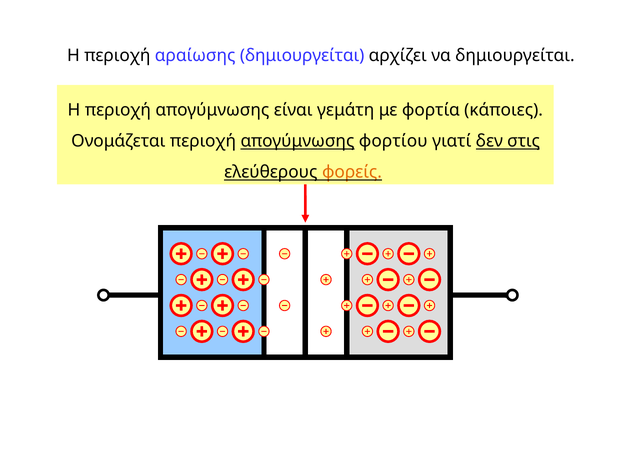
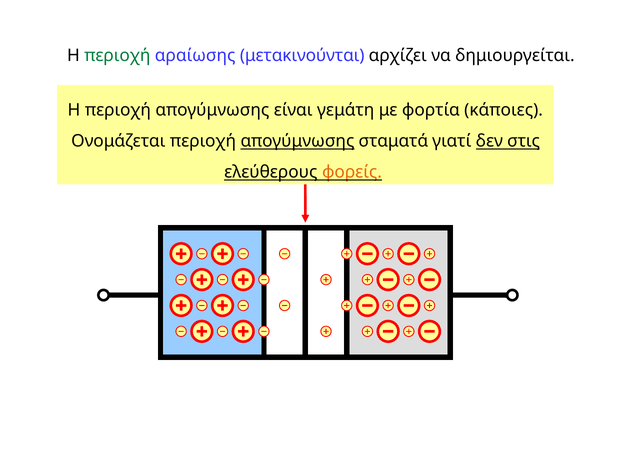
περιοχή colour: black -> green (117, 56)
αραίωσης δημιουργείται: δημιουργείται -> μετακινούνται (302, 56)
φορτίου: φορτίου -> σταματά (393, 141)
